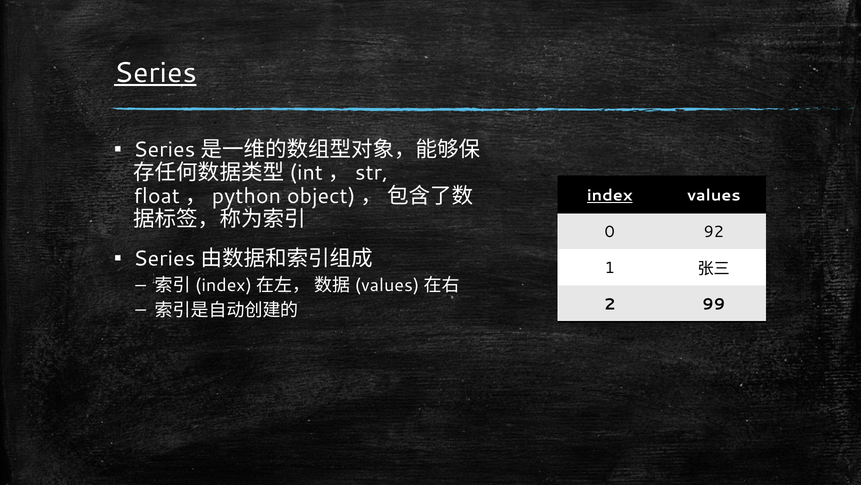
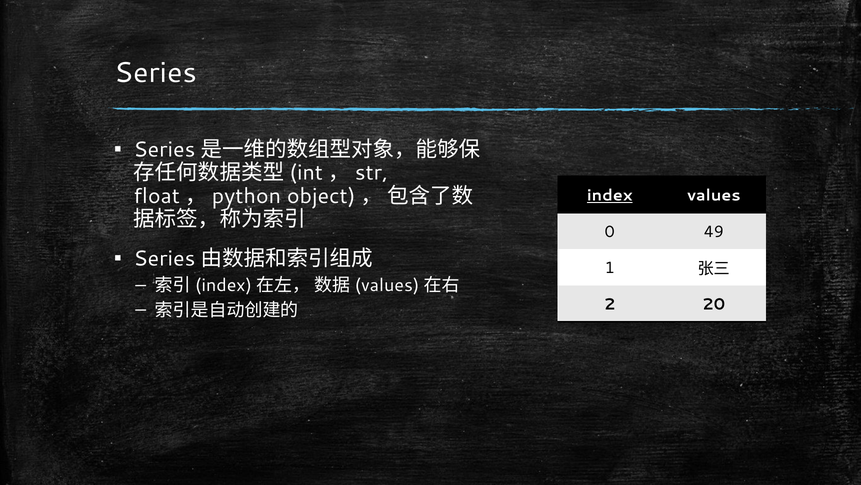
Series underline: present -> none (155, 73)
92: 92 -> 49 (714, 231)
99: 99 -> 20 (714, 304)
